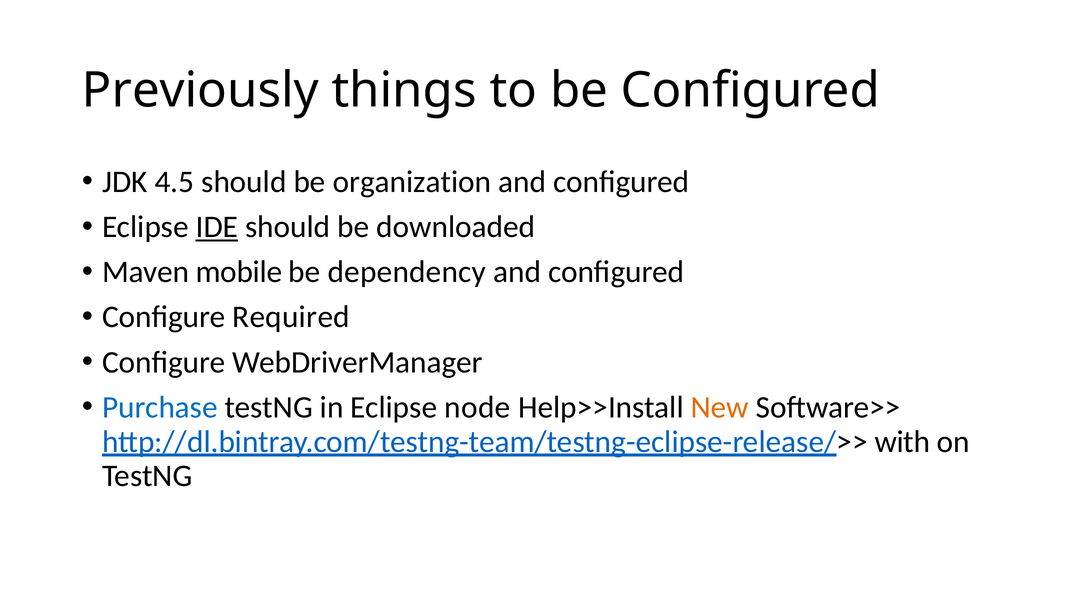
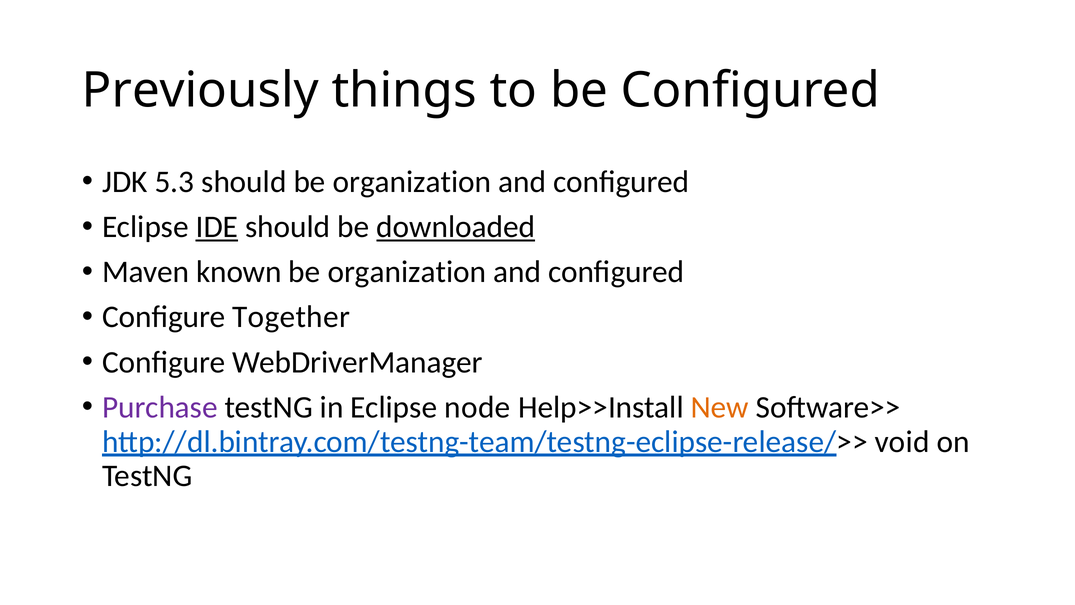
4.5: 4.5 -> 5.3 (174, 182)
downloaded underline: none -> present (456, 227)
mobile: mobile -> known (239, 272)
dependency: dependency -> organization (407, 272)
Required: Required -> Together (291, 317)
Purchase colour: blue -> purple (160, 407)
with: with -> void (902, 441)
